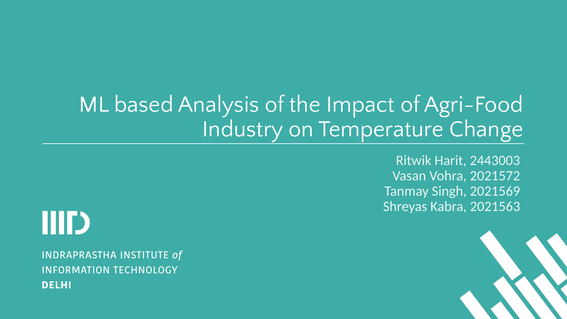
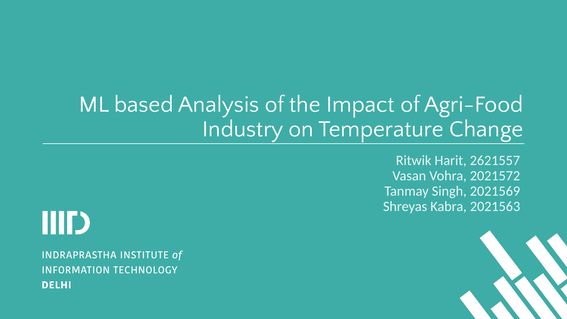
2443003: 2443003 -> 2621557 (495, 160)
